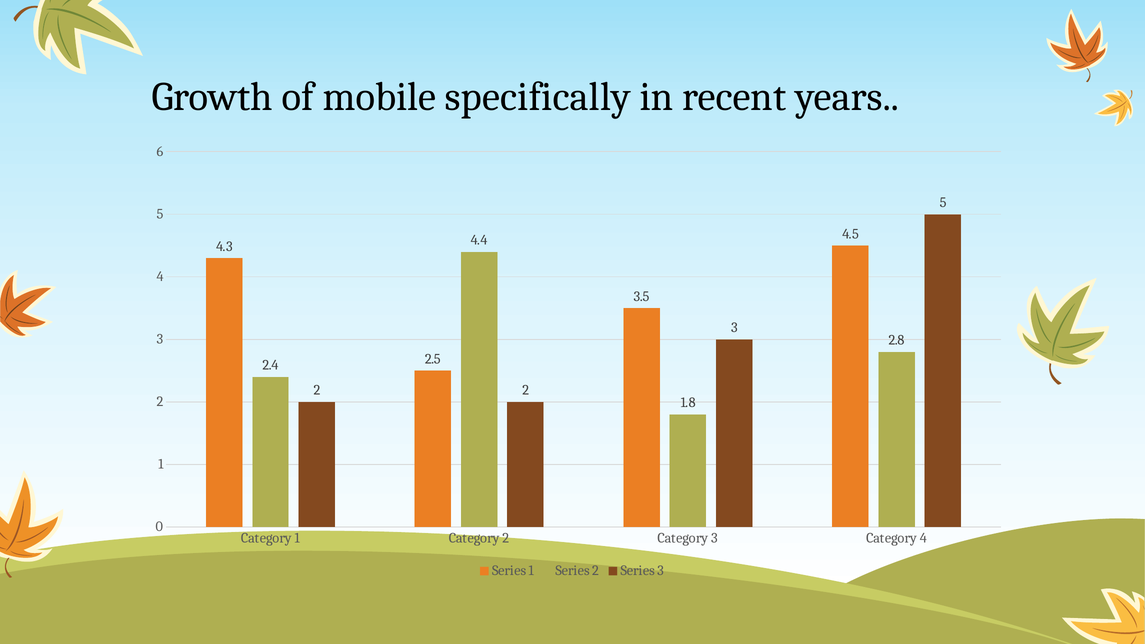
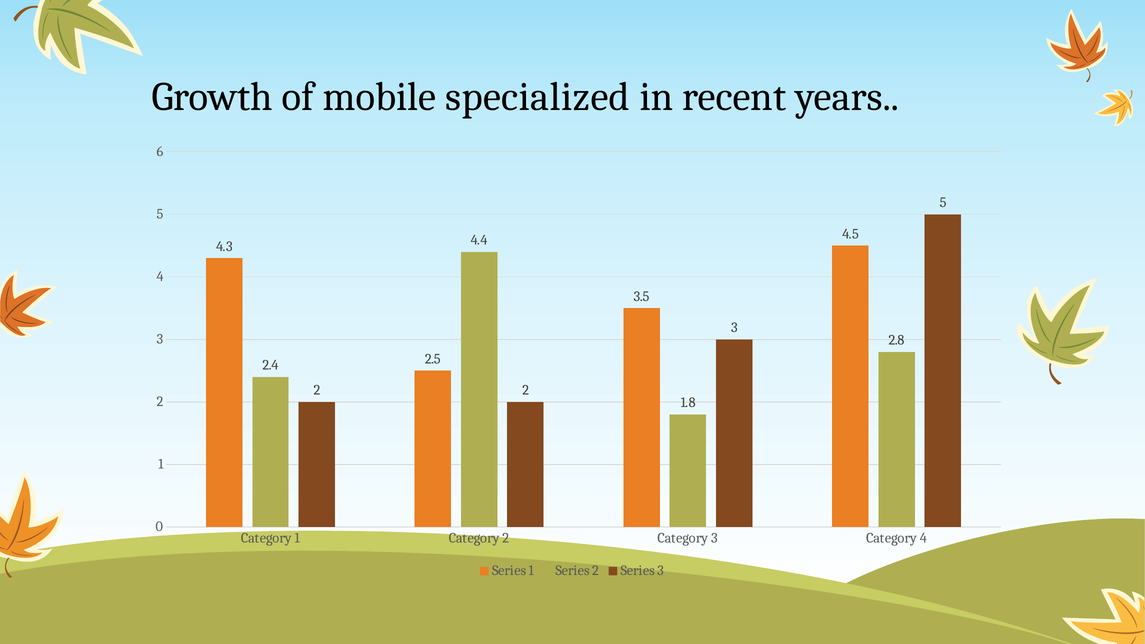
specifically: specifically -> specialized (538, 97)
